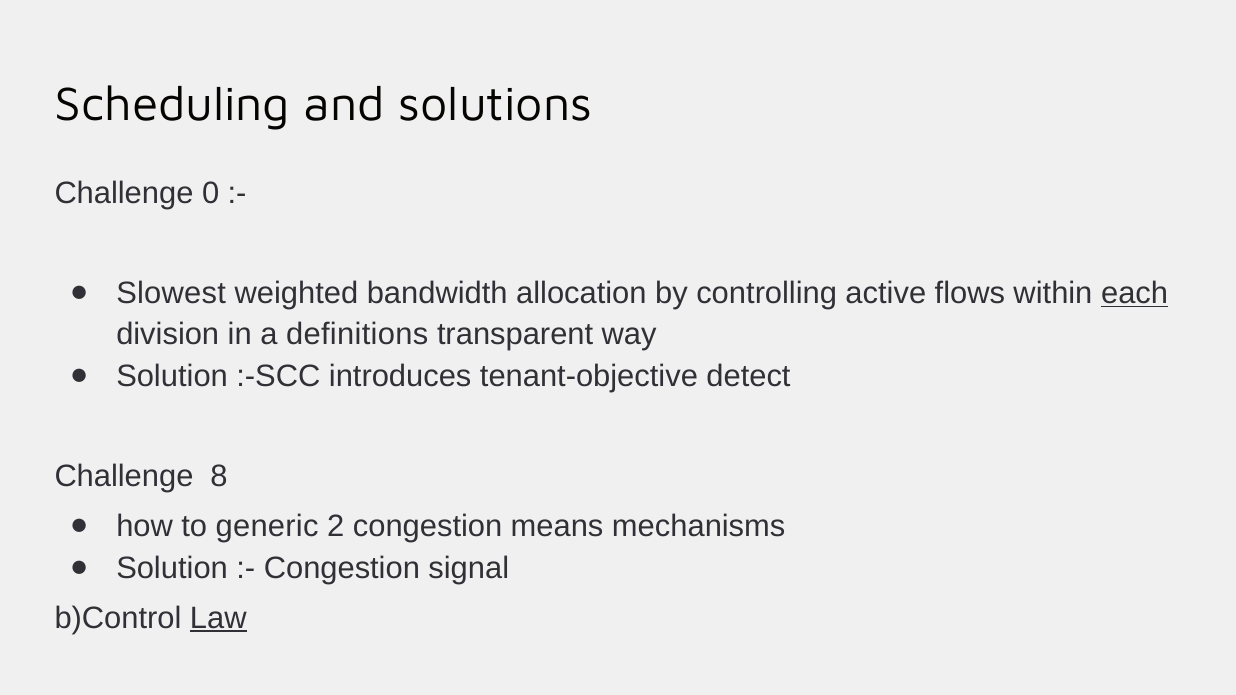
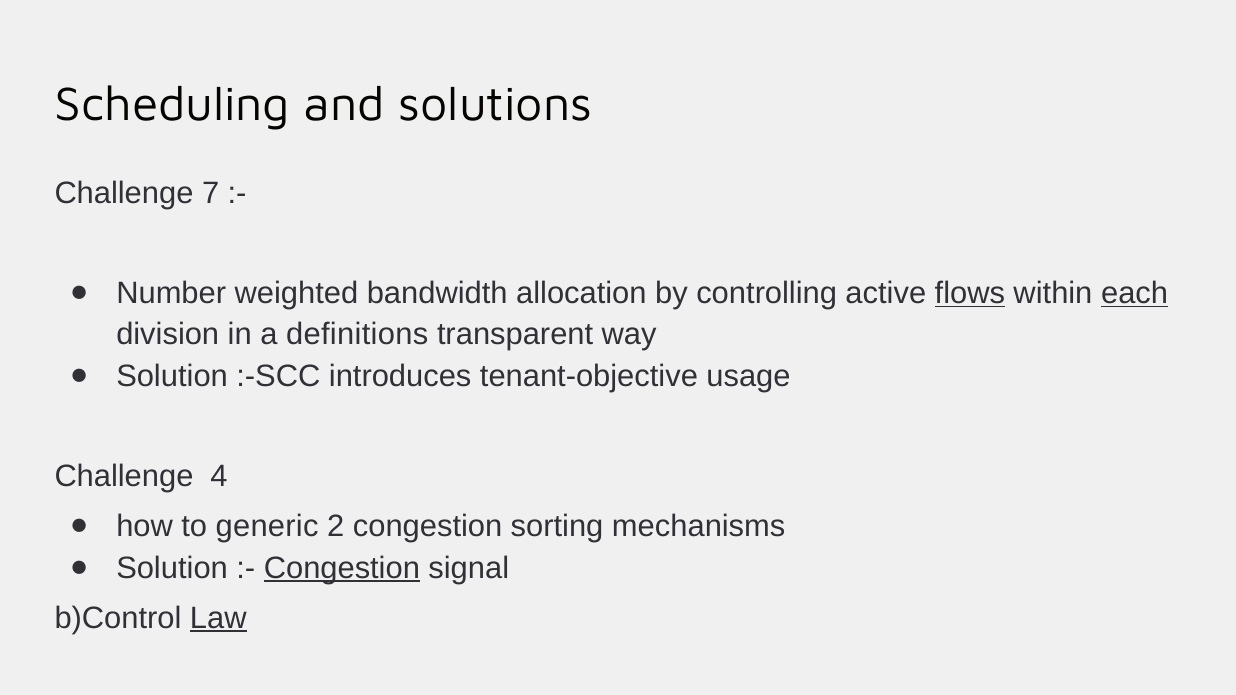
0: 0 -> 7 (211, 193)
Slowest: Slowest -> Number (171, 293)
flows underline: none -> present (970, 293)
detect: detect -> usage (749, 376)
8: 8 -> 4 (219, 477)
means: means -> sorting (557, 527)
Congestion underline: none -> present (342, 568)
